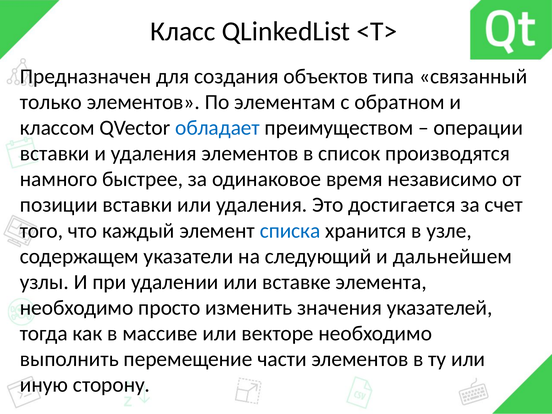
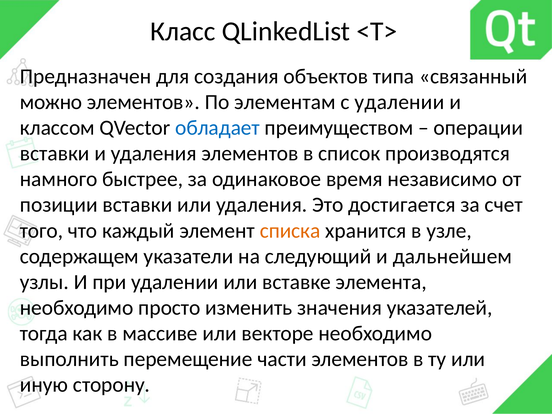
только: только -> можно (51, 102)
с обратном: обратном -> удалении (400, 102)
списка colour: blue -> orange (290, 231)
